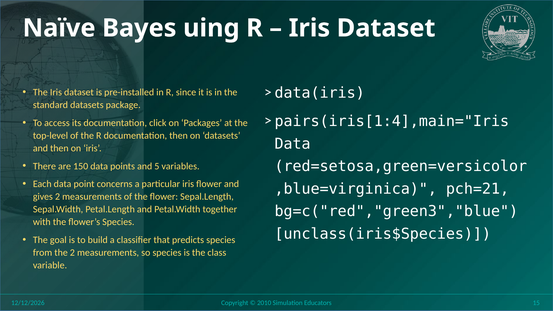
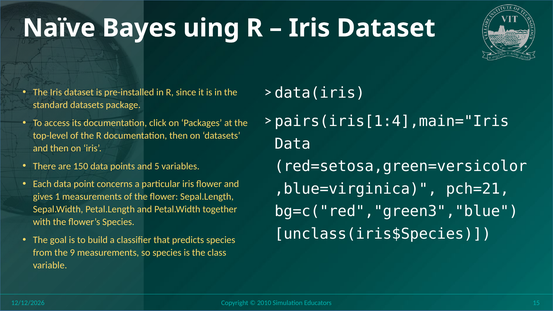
gives 2: 2 -> 1 (58, 197)
the 2: 2 -> 9 (72, 253)
